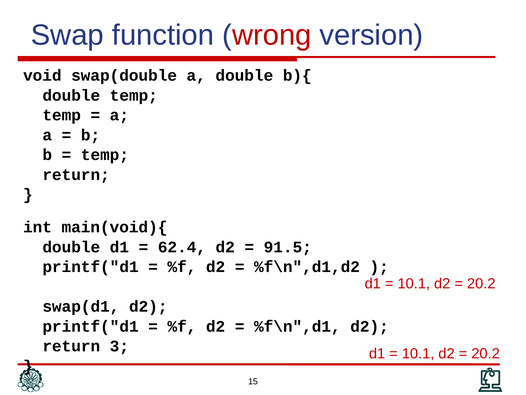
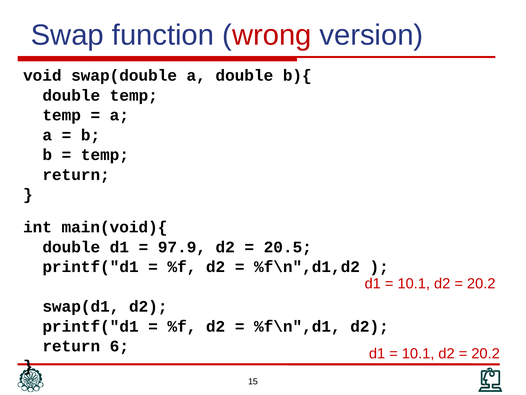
62.4: 62.4 -> 97.9 (182, 247)
91.5: 91.5 -> 20.5 (288, 247)
3: 3 -> 6 (119, 346)
